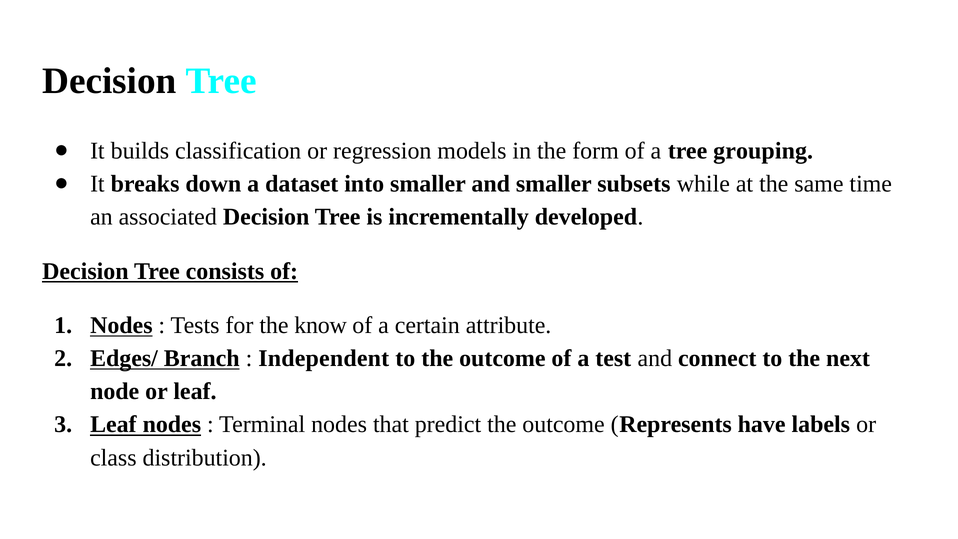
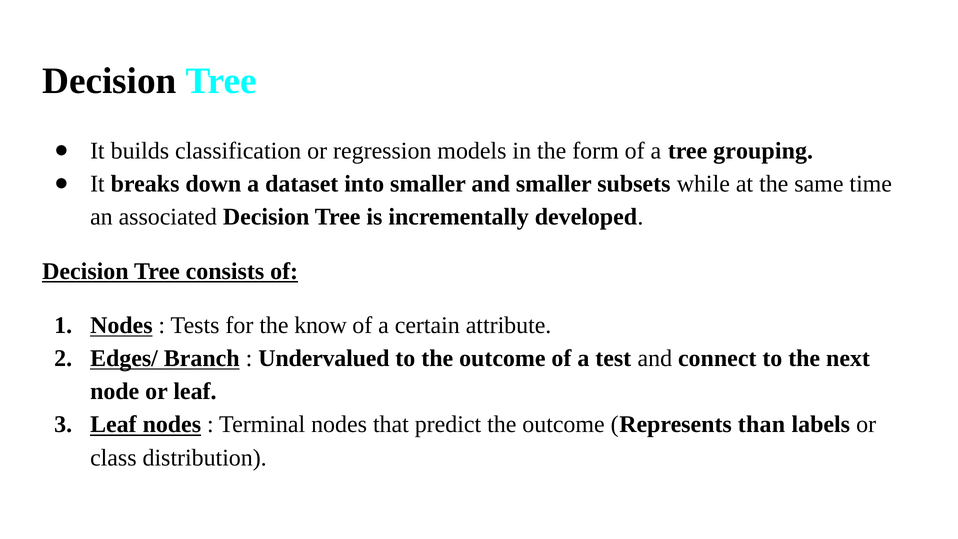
Independent: Independent -> Undervalued (324, 358)
have: have -> than (761, 424)
